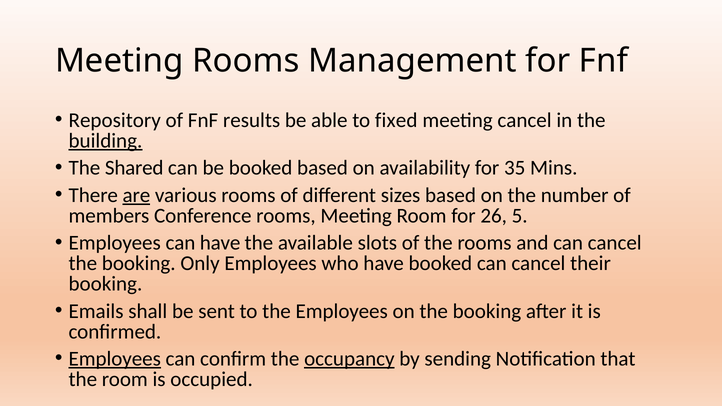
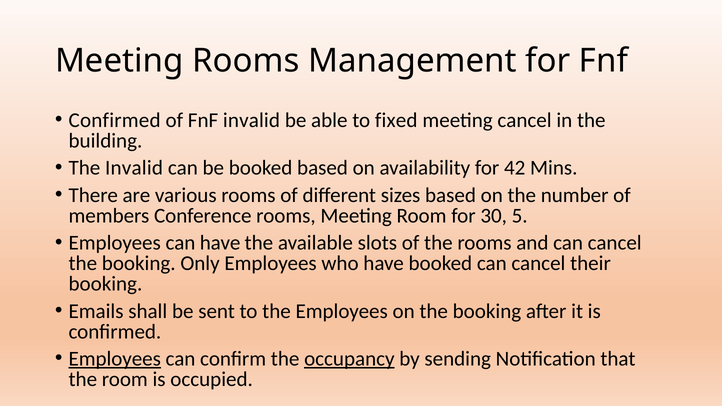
Repository: Repository -> Confirmed (115, 120)
FnF results: results -> invalid (251, 120)
building underline: present -> none (105, 141)
The Shared: Shared -> Invalid (134, 168)
35: 35 -> 42 (515, 168)
are underline: present -> none (136, 195)
26: 26 -> 30 (494, 216)
